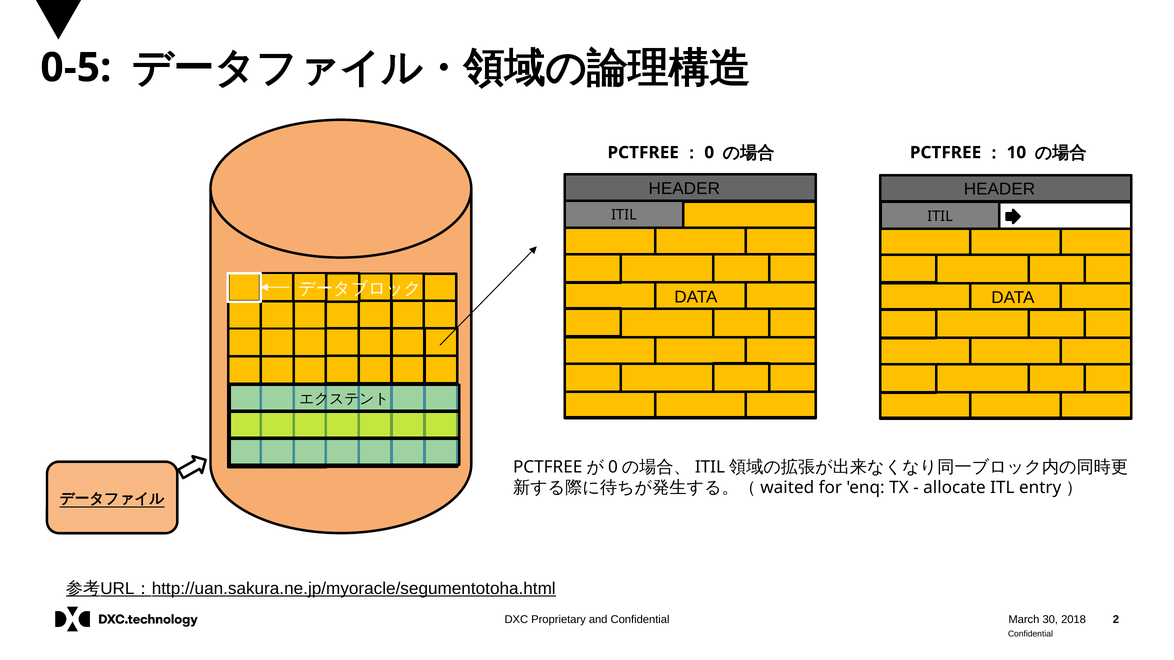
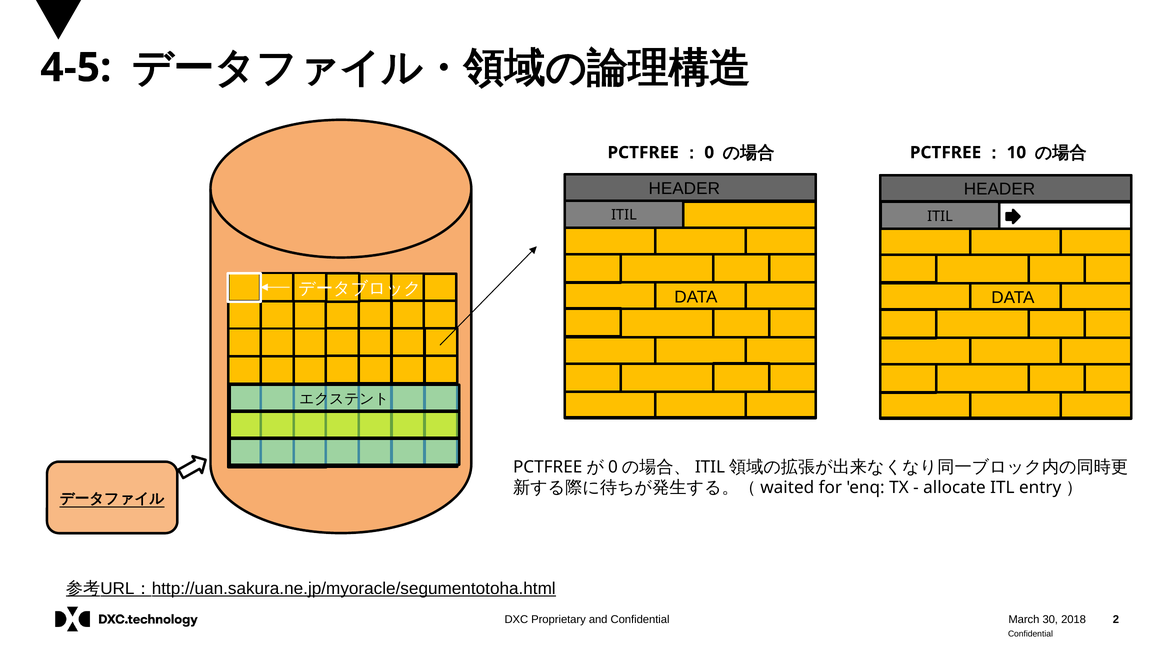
0-5: 0-5 -> 4-5 (76, 68)
